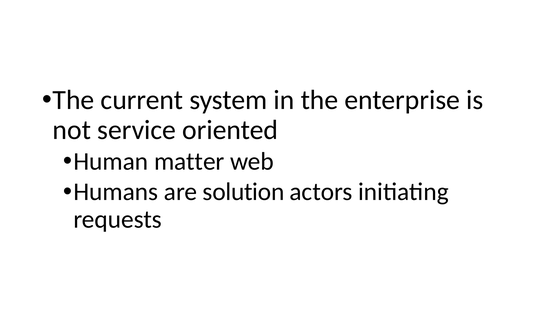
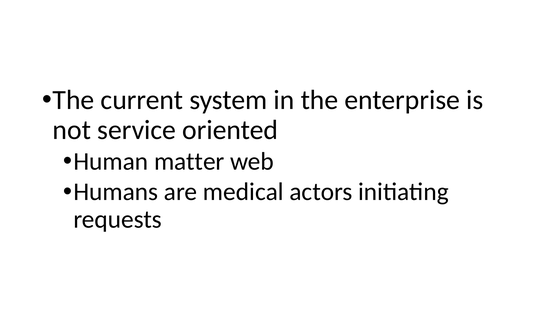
solution: solution -> medical (243, 192)
